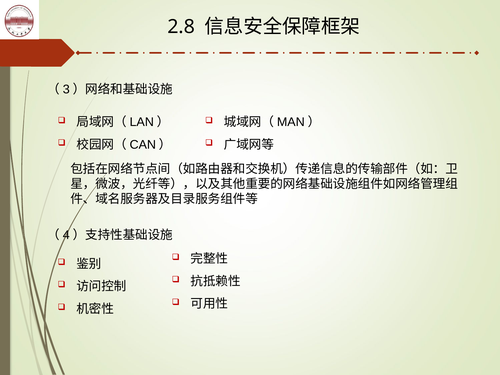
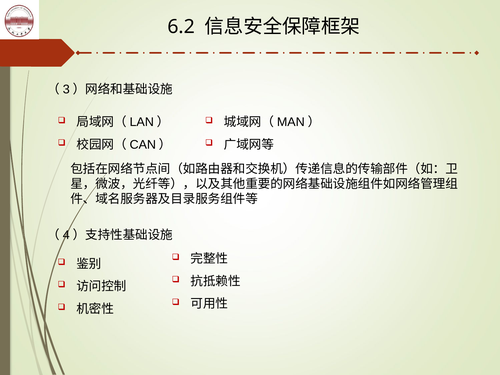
2.8: 2.8 -> 6.2 (181, 27)
